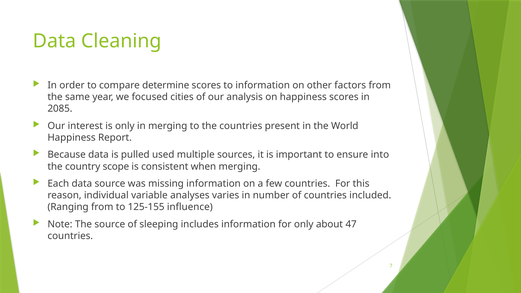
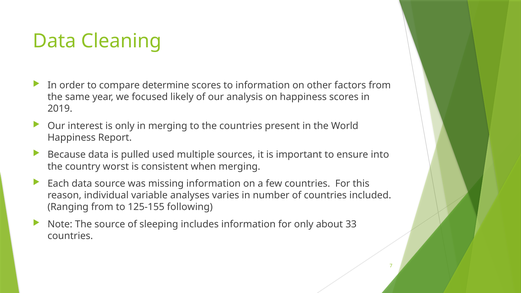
cities: cities -> likely (182, 97)
2085: 2085 -> 2019 (60, 109)
scope: scope -> worst (116, 167)
influence: influence -> following (190, 207)
47: 47 -> 33 (351, 224)
